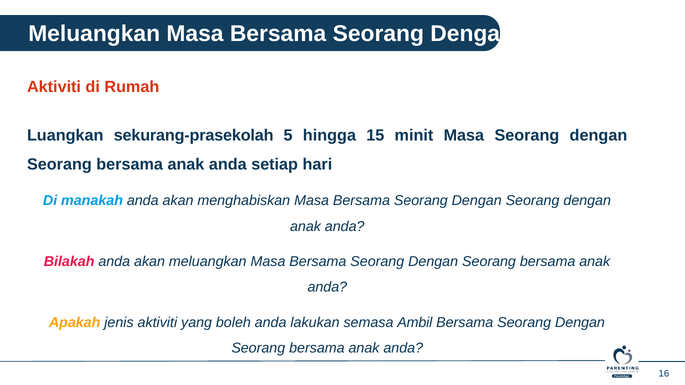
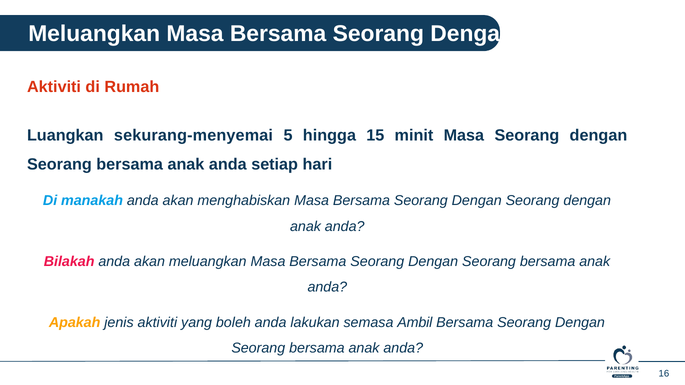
sekurang-prasekolah: sekurang-prasekolah -> sekurang-menyemai (193, 136)
